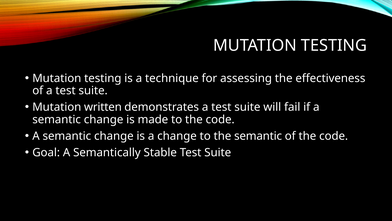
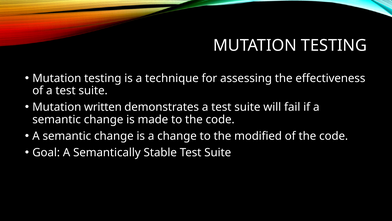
the semantic: semantic -> modified (258, 136)
